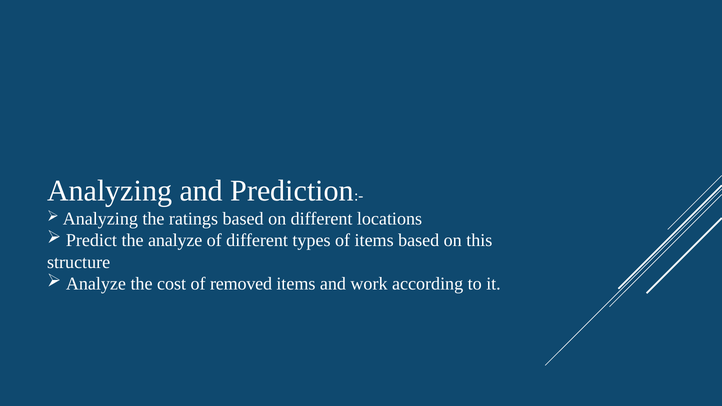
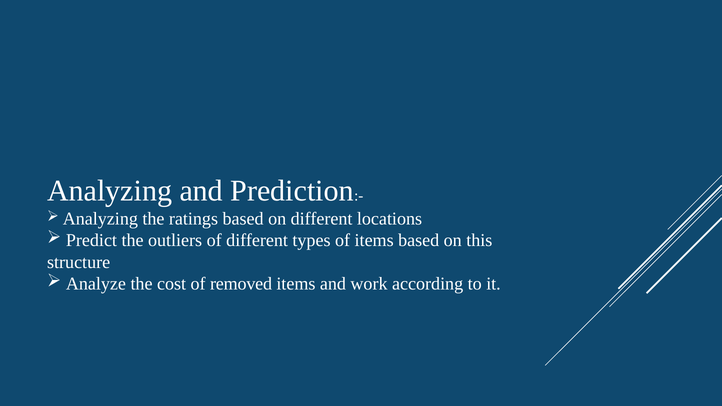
the analyze: analyze -> outliers (175, 240)
